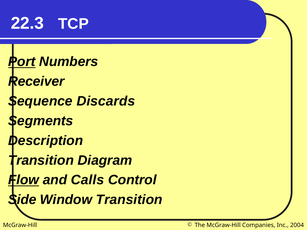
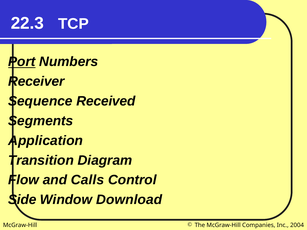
Discards: Discards -> Received (106, 101)
Description: Description -> Application (46, 141)
Flow underline: present -> none (24, 180)
Window Transition: Transition -> Download (129, 200)
